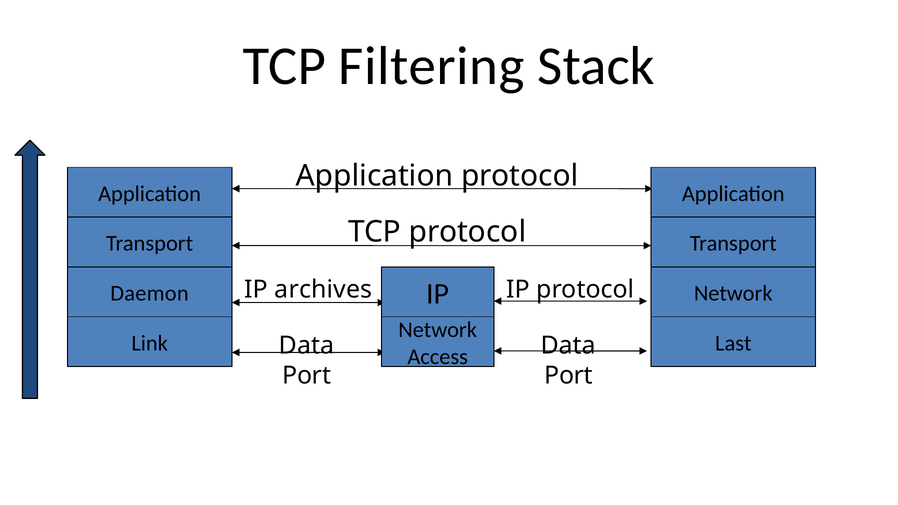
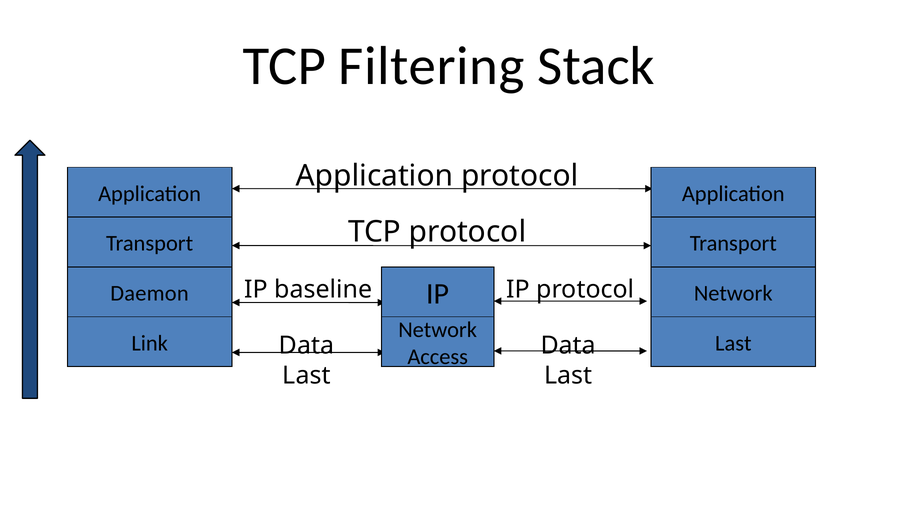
archives: archives -> baseline (323, 289)
Port: Port -> Last (306, 375)
Port: Port -> Last (568, 376)
